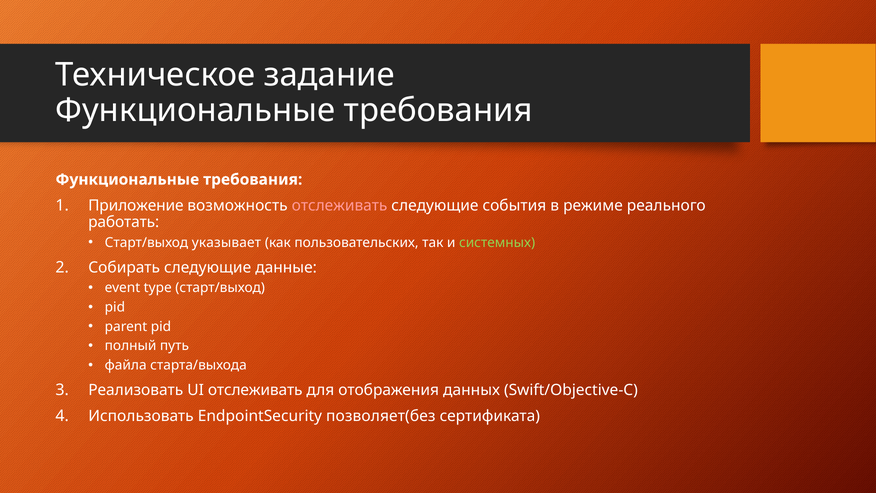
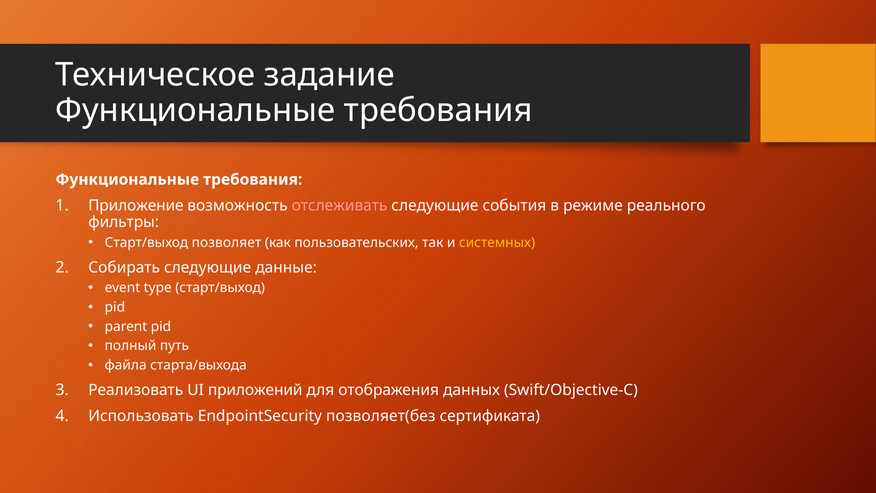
работать: работать -> фильтры (124, 222)
указывает: указывает -> позволяет (227, 242)
системных colour: light green -> yellow (497, 242)
UI отслеживать: отслеживать -> приложений (255, 390)
